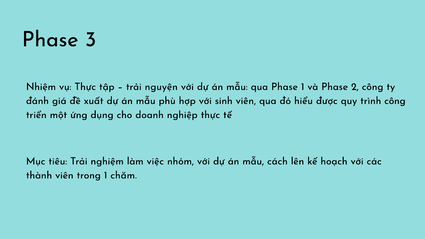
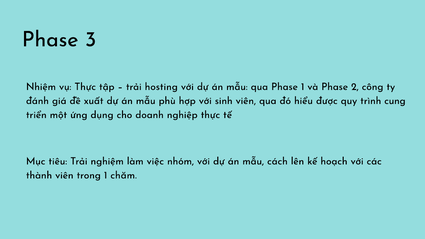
nguyện: nguyện -> hosting (161, 87)
trình công: công -> cung (395, 101)
